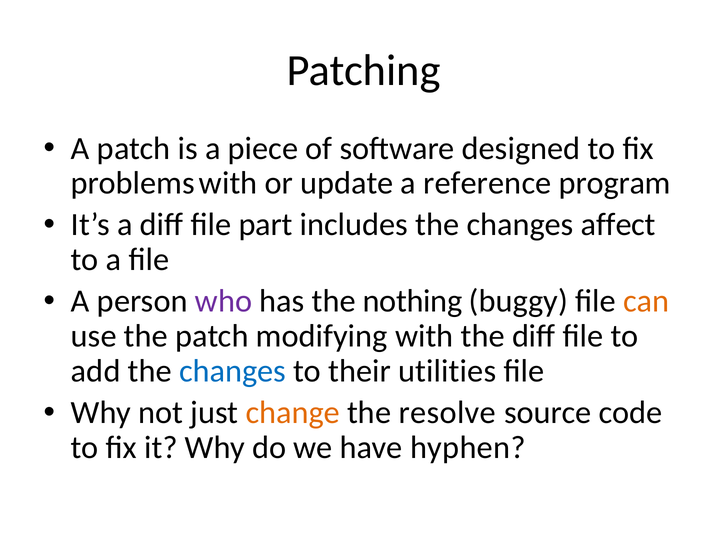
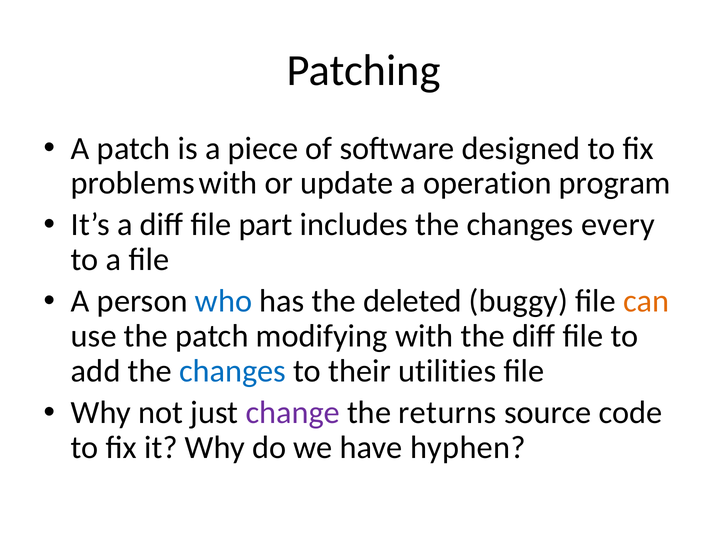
reference: reference -> operation (487, 183)
affect: affect -> every (618, 225)
who colour: purple -> blue (224, 301)
nothing: nothing -> deleted (412, 301)
change colour: orange -> purple (293, 413)
resolve: resolve -> returns (447, 413)
